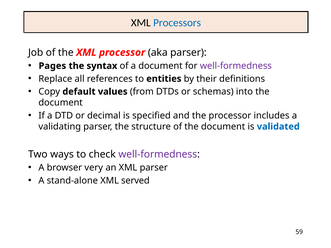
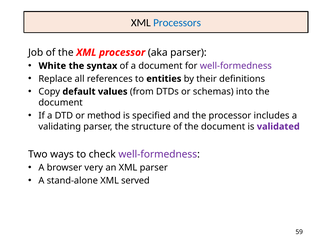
Pages: Pages -> White (52, 66)
decimal: decimal -> method (104, 116)
validated colour: blue -> purple (278, 127)
